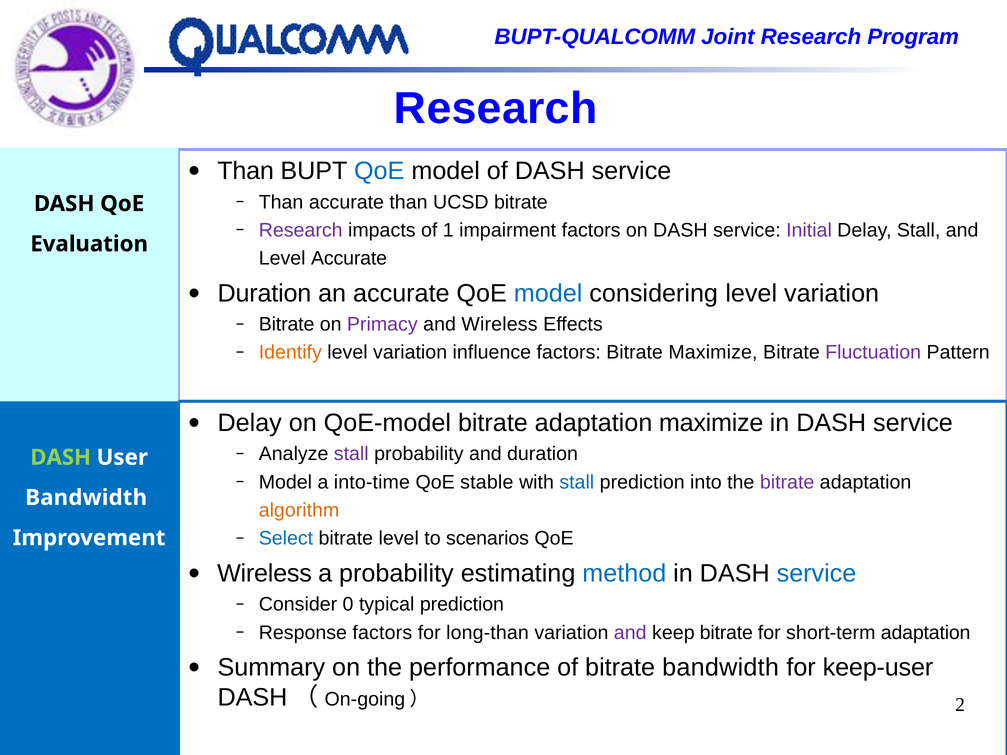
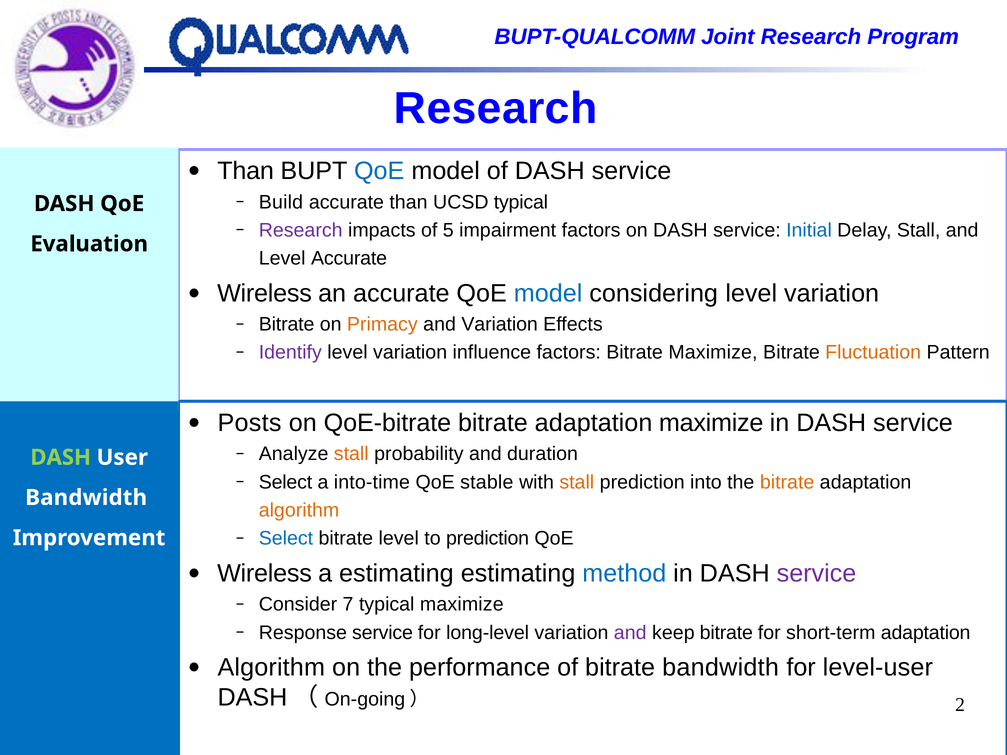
Than: Than -> Build (281, 202)
UCSD bitrate: bitrate -> typical (521, 202)
1: 1 -> 5 (448, 230)
Initial colour: purple -> blue (809, 230)
Duration: Duration -> Wireless (264, 293)
Primacy colour: purple -> orange (382, 324)
and Wireless: Wireless -> Variation (500, 324)
Identify colour: orange -> purple (290, 353)
Fluctuation colour: purple -> orange (873, 353)
Delay: Delay -> Posts (250, 423)
QoE-model: QoE-model -> QoE-bitrate (387, 423)
stall colour: purple -> orange (351, 454)
Model: Model -> Select (286, 482)
stall colour: blue -> orange (577, 482)
bitrate colour: purple -> orange (787, 482)
to scenarios: scenarios -> prediction (488, 539)
a probability: probability -> estimating (396, 574)
service colour: blue -> purple (816, 574)
0: 0 -> 7 (348, 605)
typical prediction: prediction -> maximize (462, 605)
Response factors: factors -> service (383, 633)
long-than: long-than -> long-level (488, 633)
Summary: Summary -> Algorithm (271, 668)
keep-user: keep-user -> level-user (878, 668)
